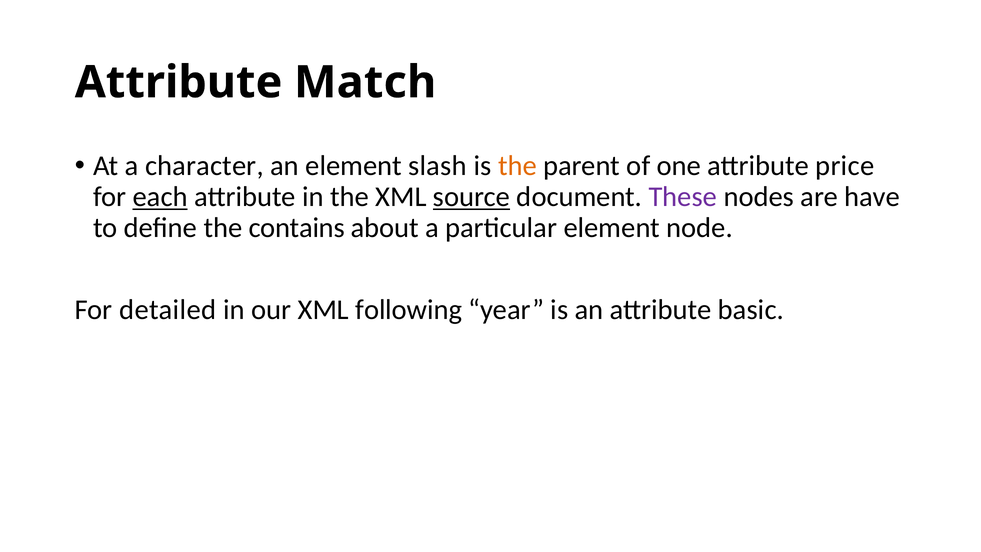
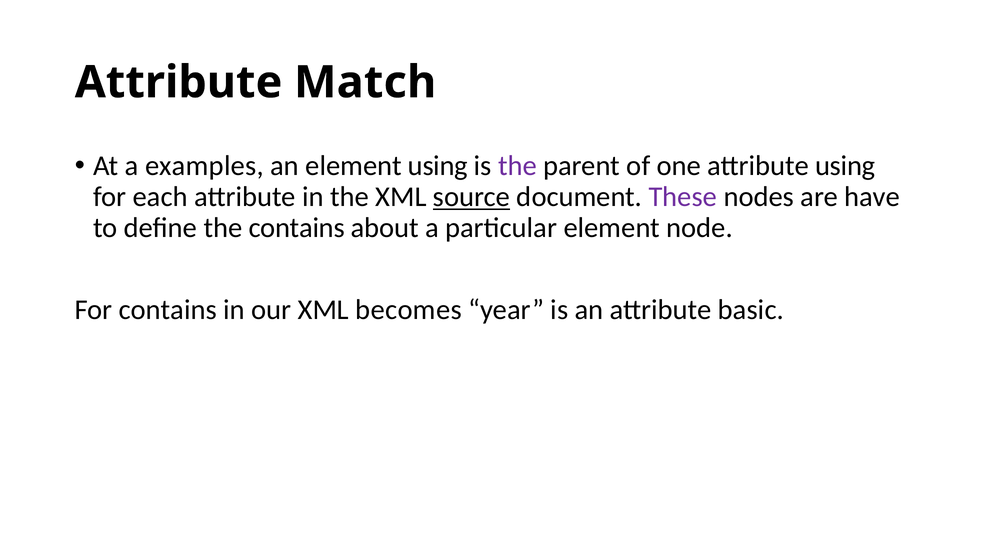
character: character -> examples (204, 166)
element slash: slash -> using (438, 166)
the colour: orange -> purple (517, 166)
attribute price: price -> using (845, 166)
each underline: present -> none (160, 197)
For detailed: detailed -> contains (168, 310)
following: following -> becomes (409, 310)
